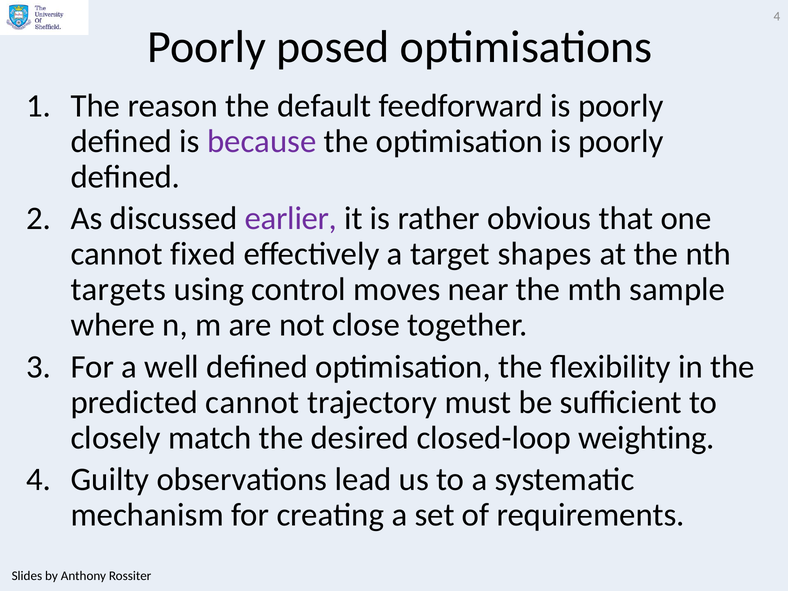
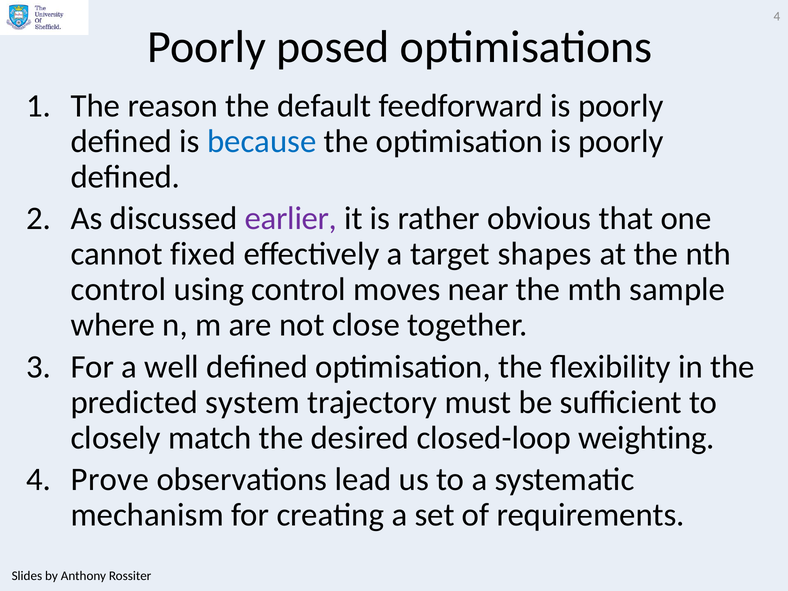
because colour: purple -> blue (262, 141)
targets: targets -> control (118, 290)
predicted cannot: cannot -> system (253, 402)
Guilty: Guilty -> Prove (110, 479)
